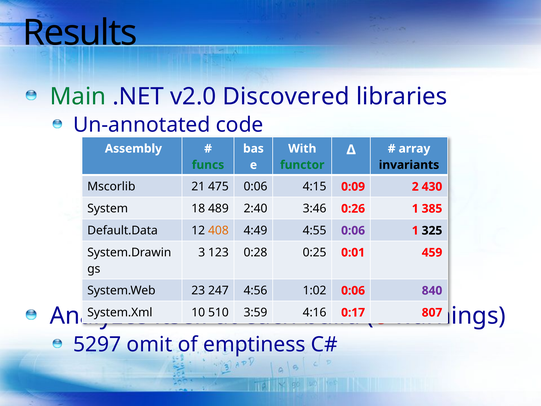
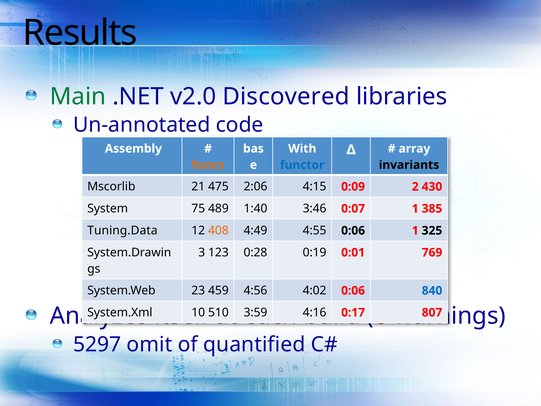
funcs colour: green -> orange (208, 165)
functor colour: green -> blue (302, 165)
475 0:06: 0:06 -> 2:06 (256, 187)
18: 18 -> 75 (198, 209)
2:40: 2:40 -> 1:40 (256, 209)
0:26: 0:26 -> 0:07 (353, 209)
Default.Data: Default.Data -> Tuning.Data (122, 230)
0:06 colour: purple -> black (353, 230)
0:25: 0:25 -> 0:19 (315, 252)
459: 459 -> 769 (432, 252)
247: 247 -> 459 (218, 290)
1:02: 1:02 -> 4:02 (315, 290)
840 colour: purple -> blue (432, 290)
emptiness: emptiness -> quantified (254, 344)
